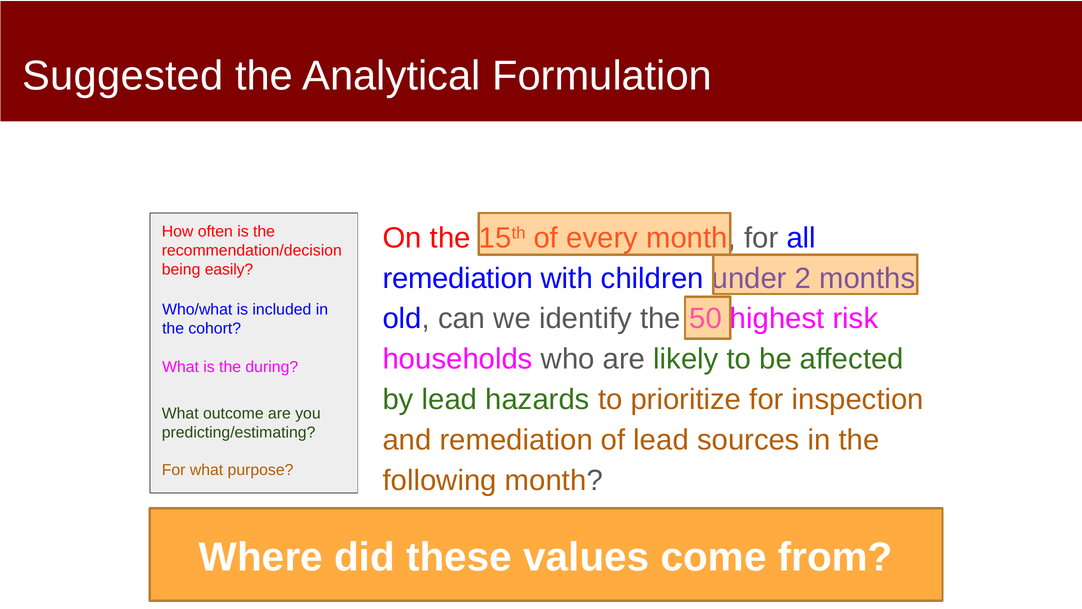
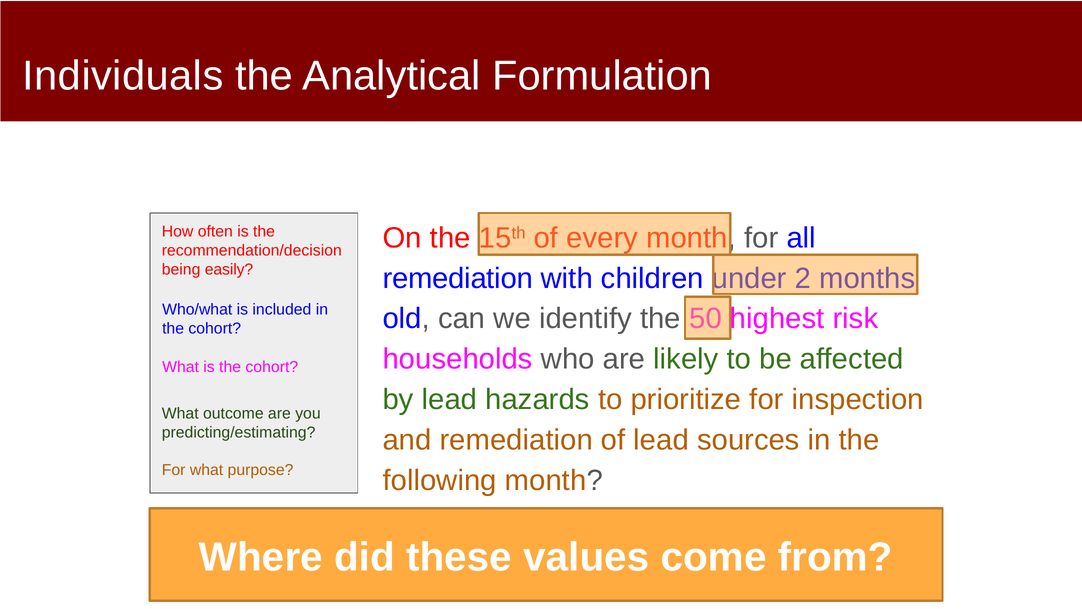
Suggested: Suggested -> Individuals (123, 76)
is the during: during -> cohort (272, 367)
